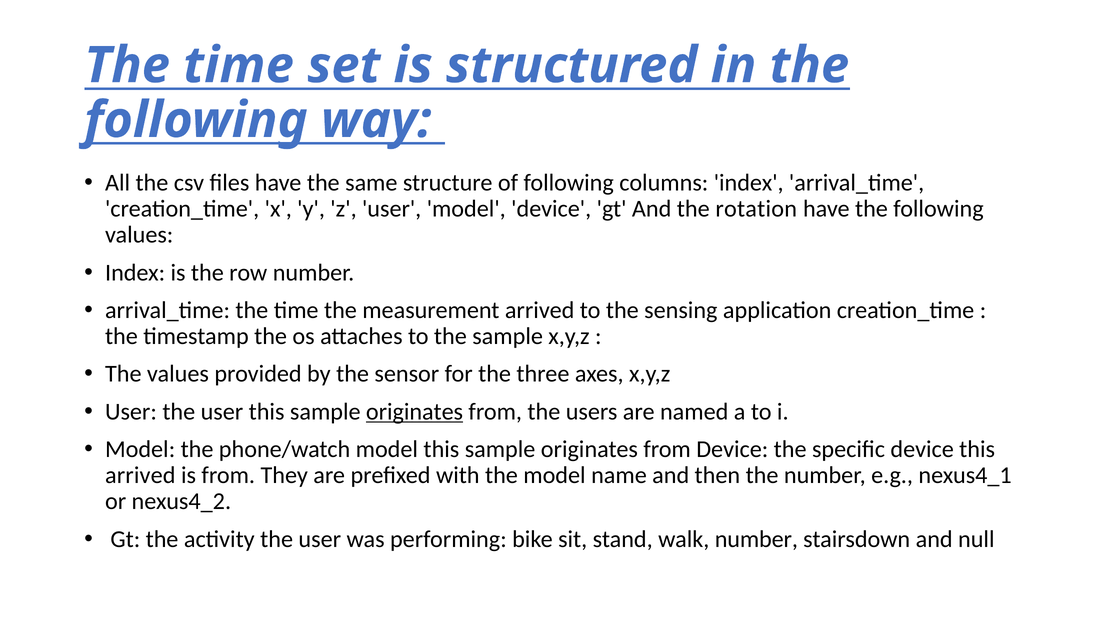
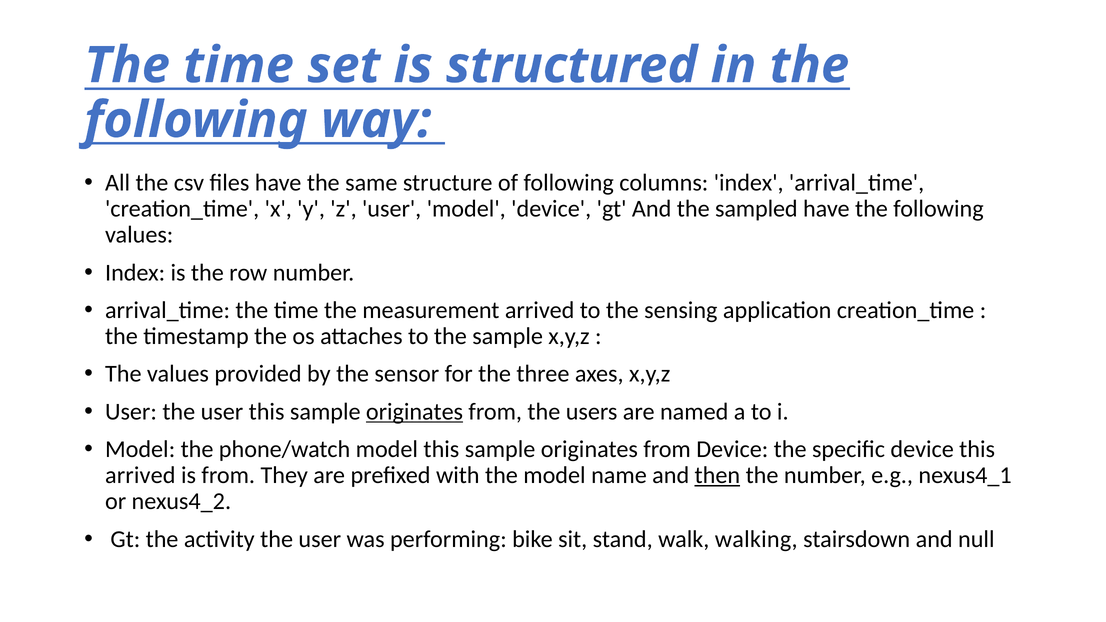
rotation: rotation -> sampled (756, 209)
then underline: none -> present (717, 475)
walk number: number -> walking (756, 539)
